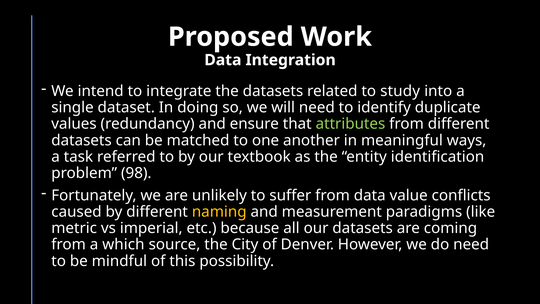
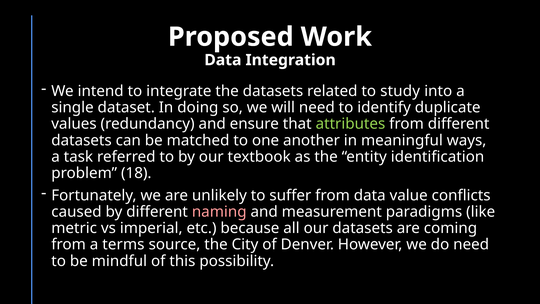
98: 98 -> 18 (136, 173)
naming colour: yellow -> pink (219, 212)
which: which -> terms (123, 244)
